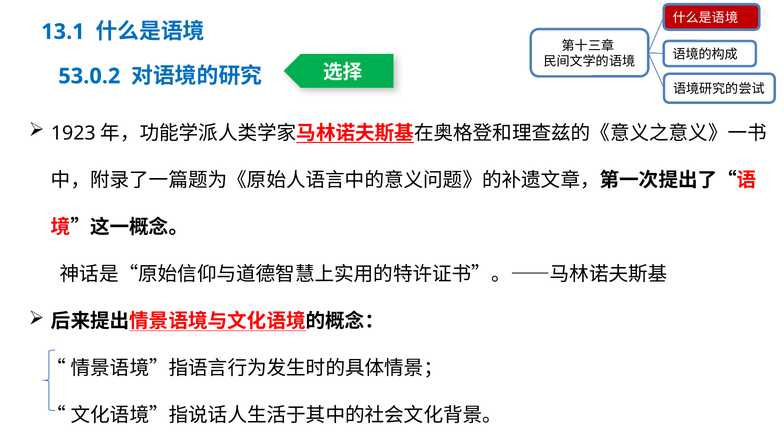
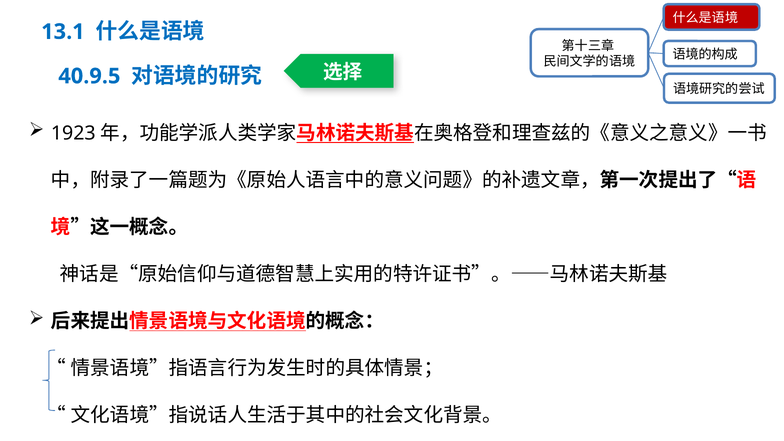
53.0.2: 53.0.2 -> 40.9.5 (89, 76)
